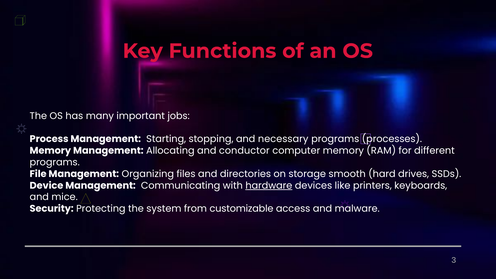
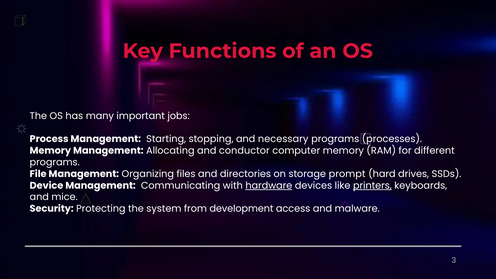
smooth: smooth -> prompt (347, 174)
printers underline: none -> present (372, 186)
customizable: customizable -> development (241, 209)
